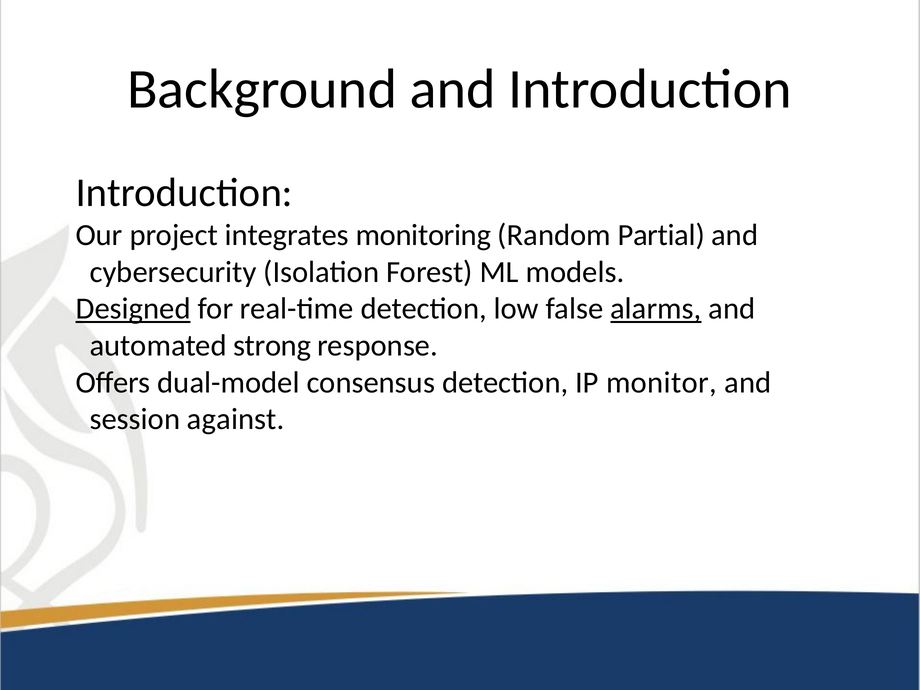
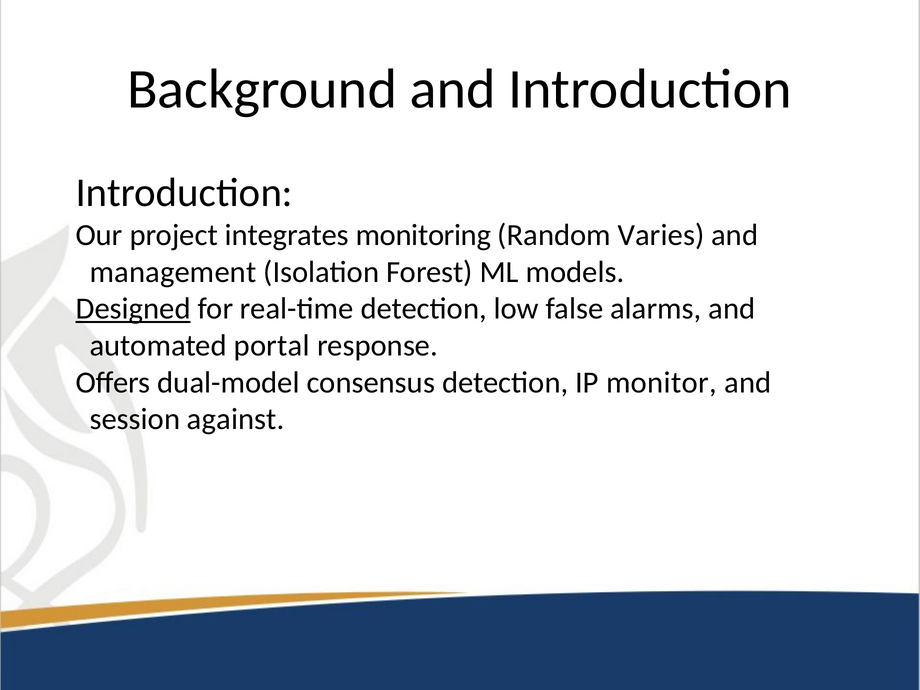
Partial: Partial -> Varies (661, 235)
cybersecurity: cybersecurity -> management (173, 272)
alarms underline: present -> none (656, 309)
strong: strong -> portal (272, 346)
